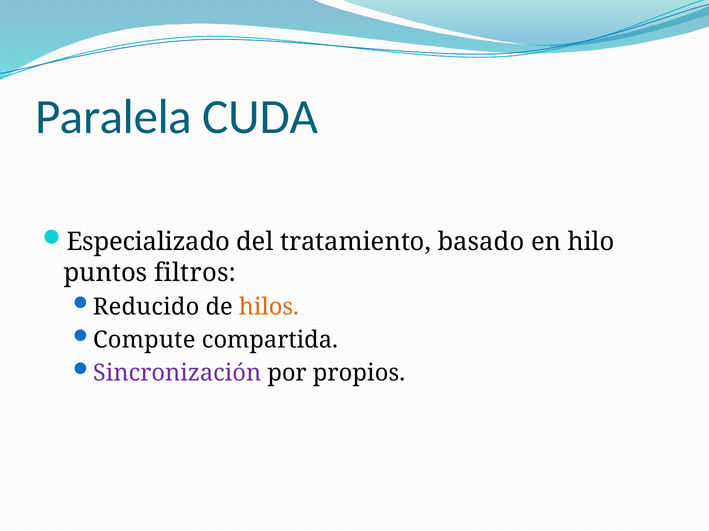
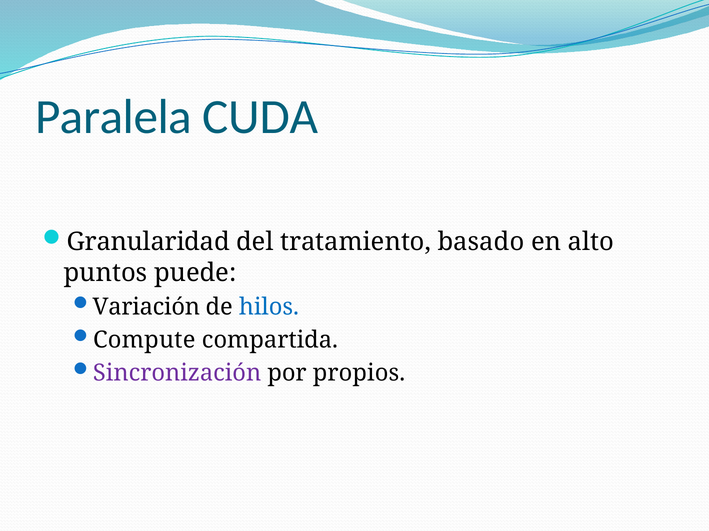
Especializado: Especializado -> Granularidad (148, 242)
hilo: hilo -> alto (591, 242)
filtros: filtros -> puede (195, 273)
Reducido: Reducido -> Variación (146, 307)
hilos colour: orange -> blue (269, 307)
